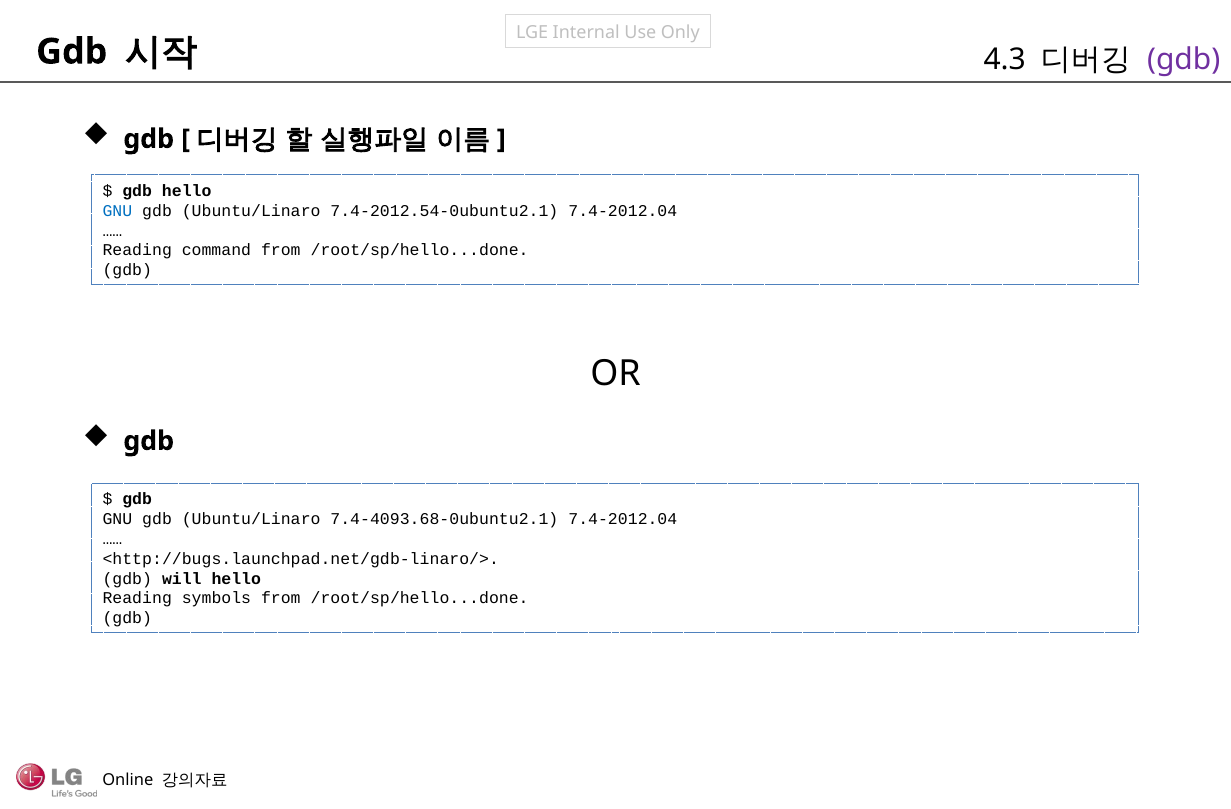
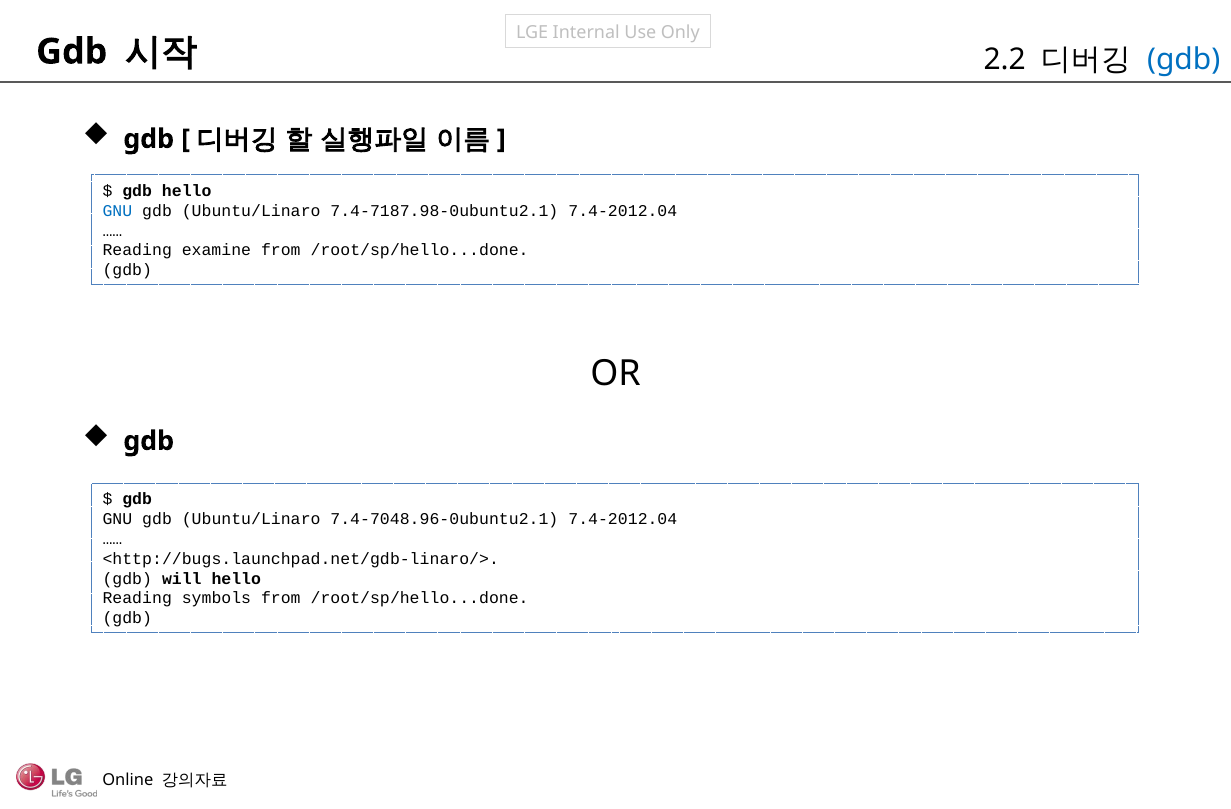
4.3: 4.3 -> 2.2 (1005, 59)
gdb colour: purple -> blue (1184, 59)
7.4-2012.54-0ubuntu2.1: 7.4-2012.54-0ubuntu2.1 -> 7.4-7187.98-0ubuntu2.1 (444, 211)
command: command -> examine (216, 250)
7.4-4093.68-0ubuntu2.1: 7.4-4093.68-0ubuntu2.1 -> 7.4-7048.96-0ubuntu2.1 (444, 519)
